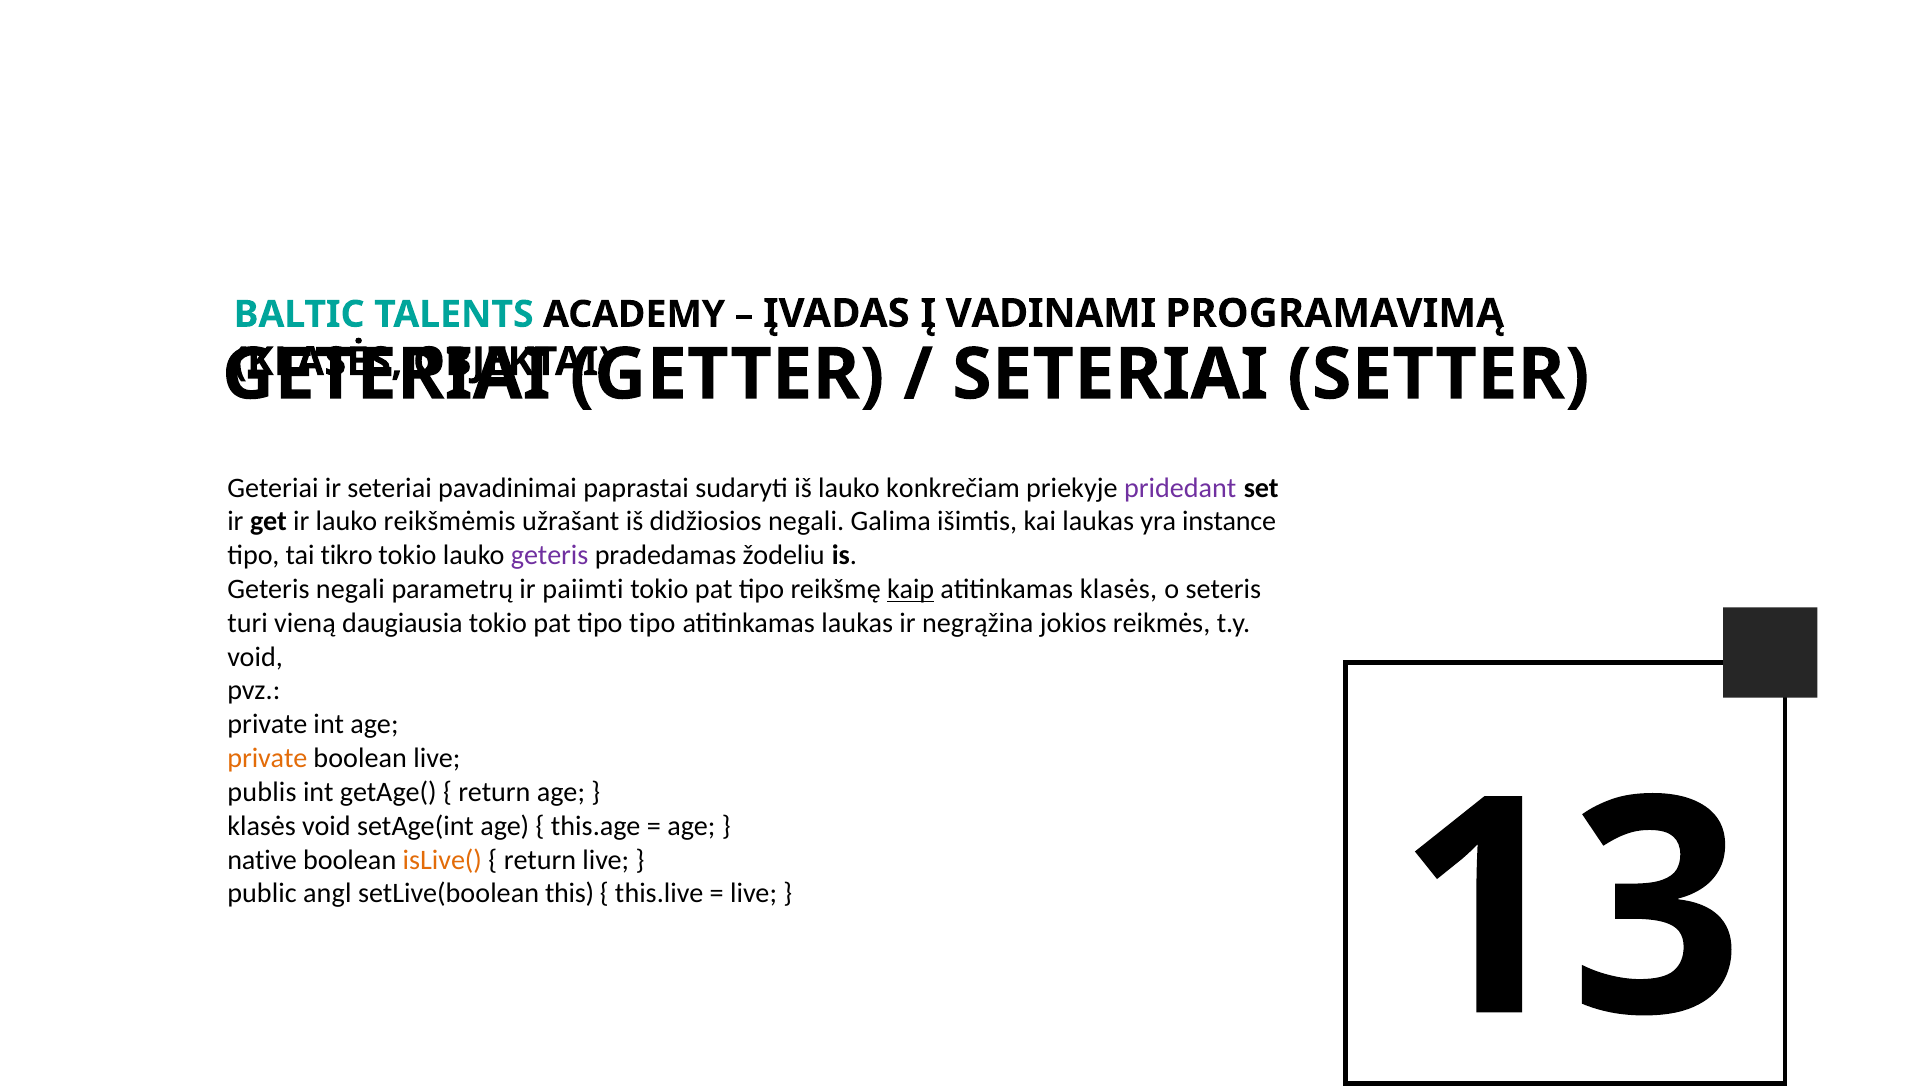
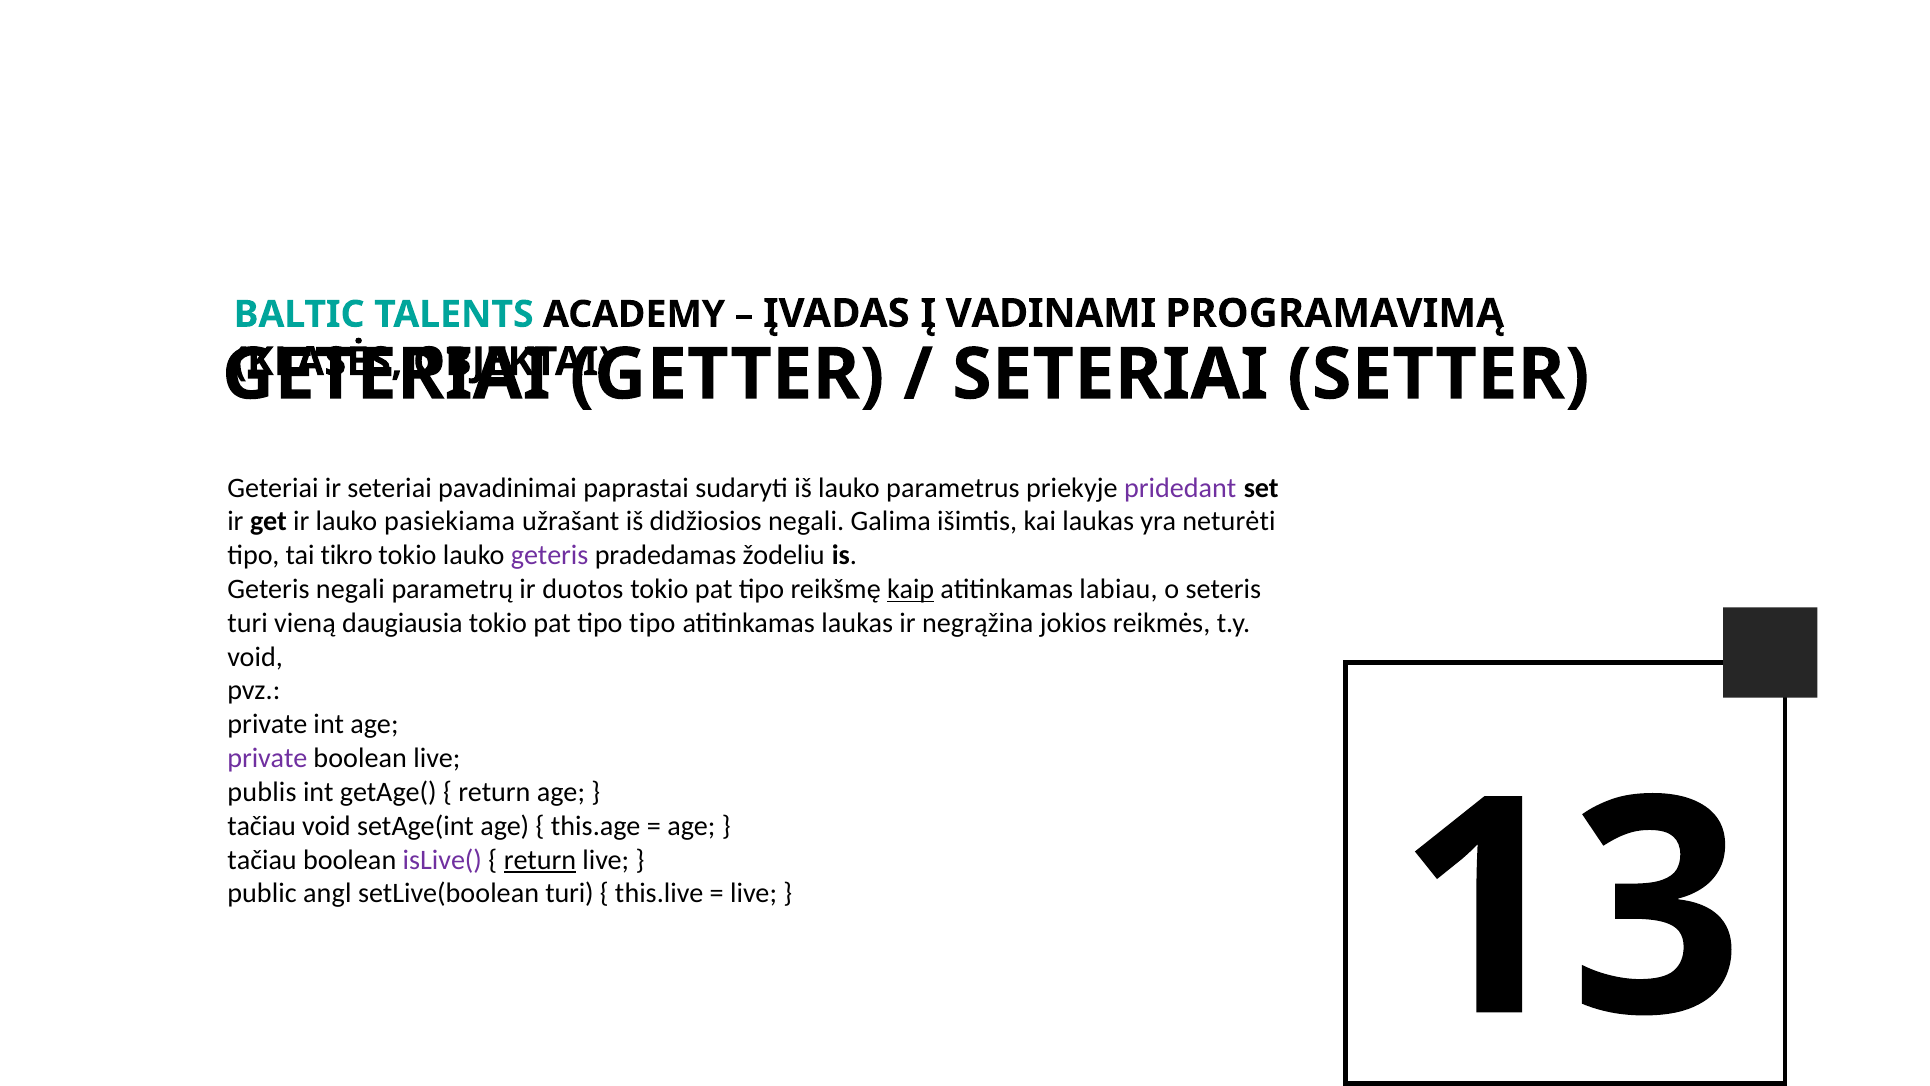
konkrečiam: konkrečiam -> parametrus (953, 488)
reikšmėmis: reikšmėmis -> pasiekiama (450, 521)
instance: instance -> neturėti (1229, 521)
paiimti: paiimti -> duotos (583, 589)
atitinkamas klasės: klasės -> labiau (1119, 589)
private colour: orange -> purple (267, 758)
klasės: klasės -> tačiau (262, 826)
native: native -> tačiau (262, 859)
isLive( colour: orange -> purple (442, 859)
return underline: none -> present (540, 859)
setLive(boolean this: this -> turi (570, 893)
